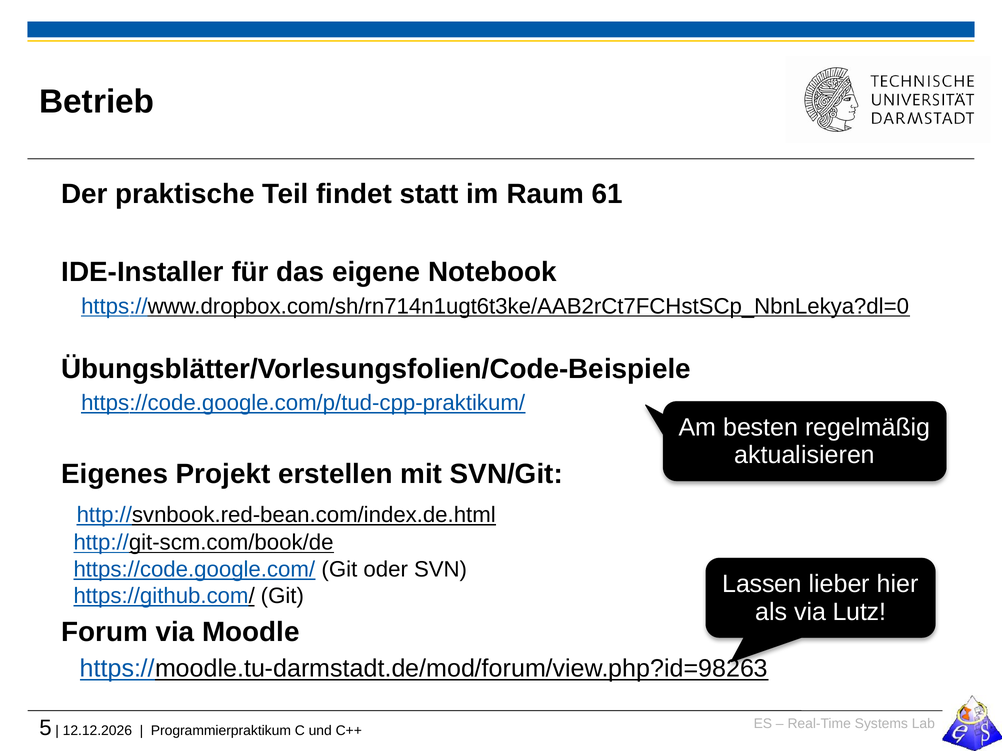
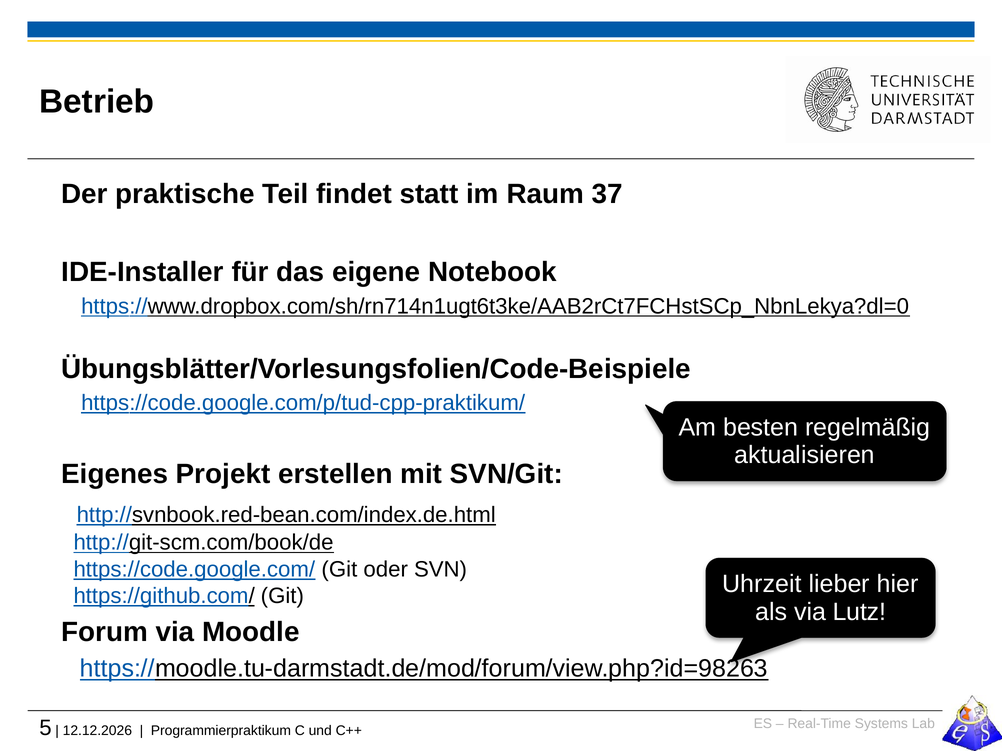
61: 61 -> 37 (607, 194)
Lassen: Lassen -> Uhrzeit (762, 584)
